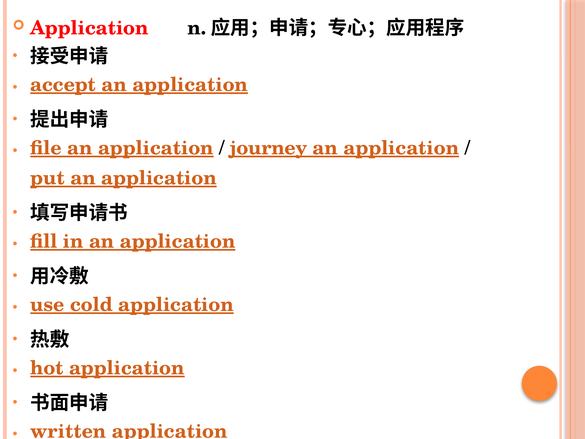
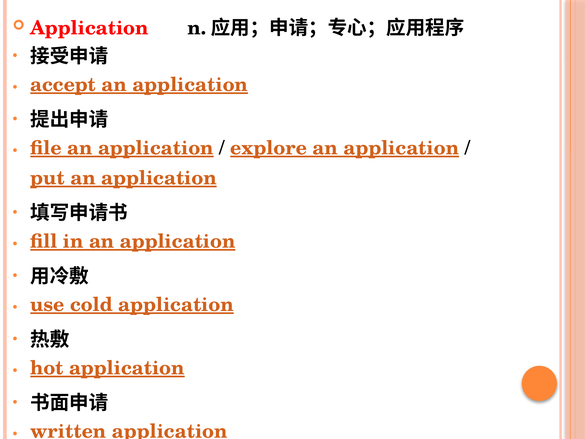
journey: journey -> explore (269, 148)
